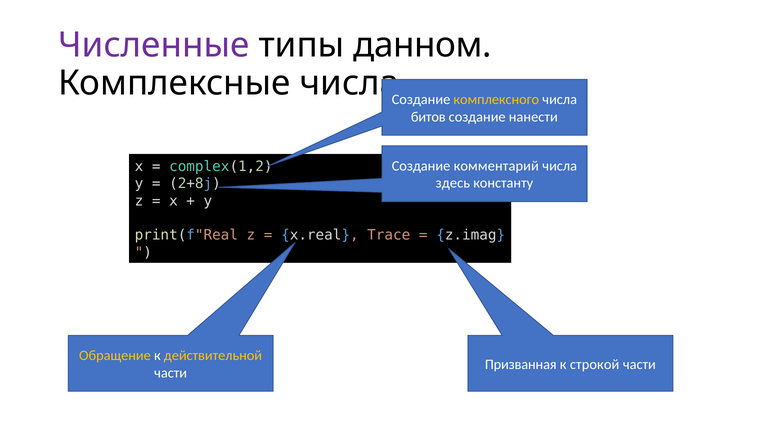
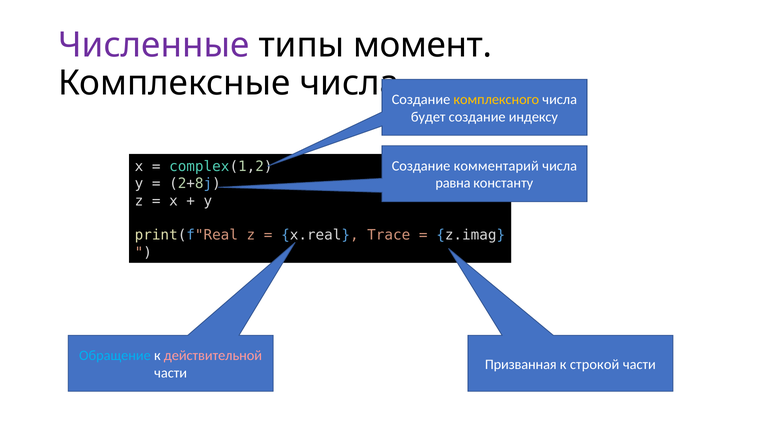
данном: данном -> момент (423, 45)
битов: битов -> будет (428, 117)
нанести: нанести -> индексу (533, 117)
здесь: здесь -> равна (453, 183)
Обращение colour: yellow -> light blue (115, 356)
действительной colour: yellow -> pink (213, 356)
